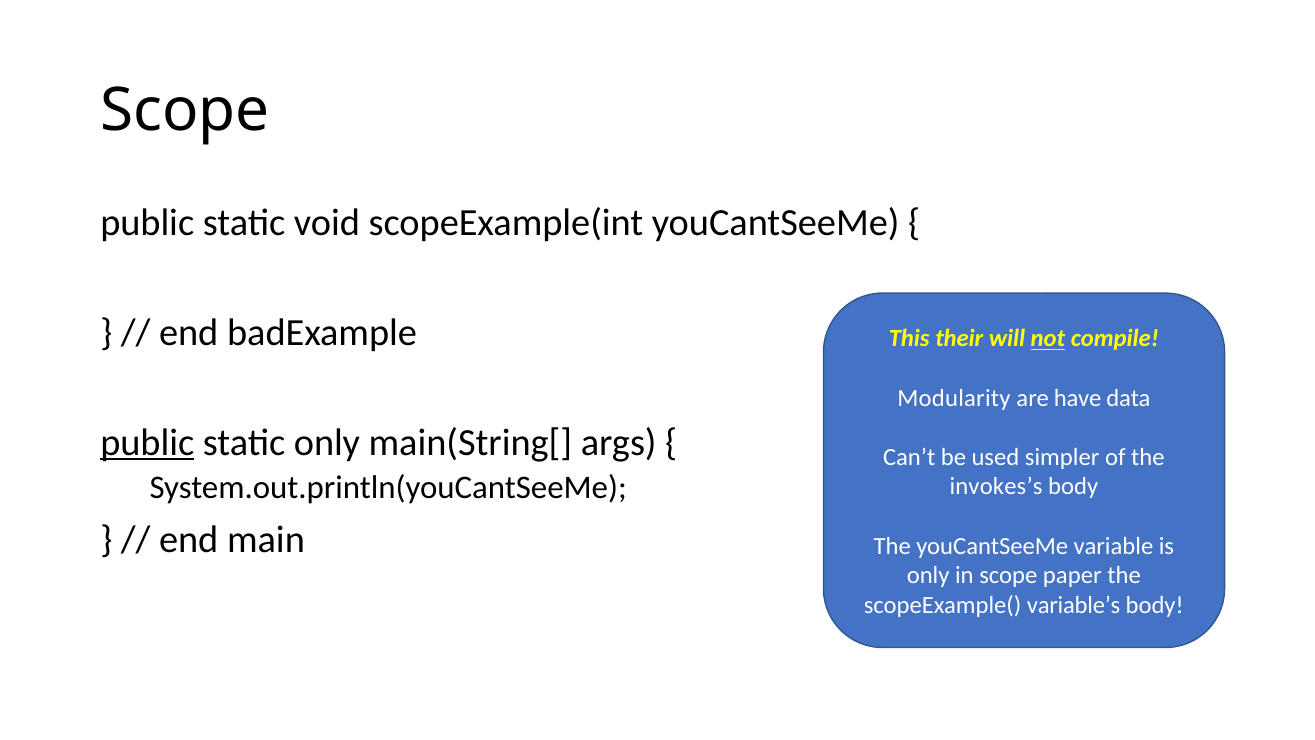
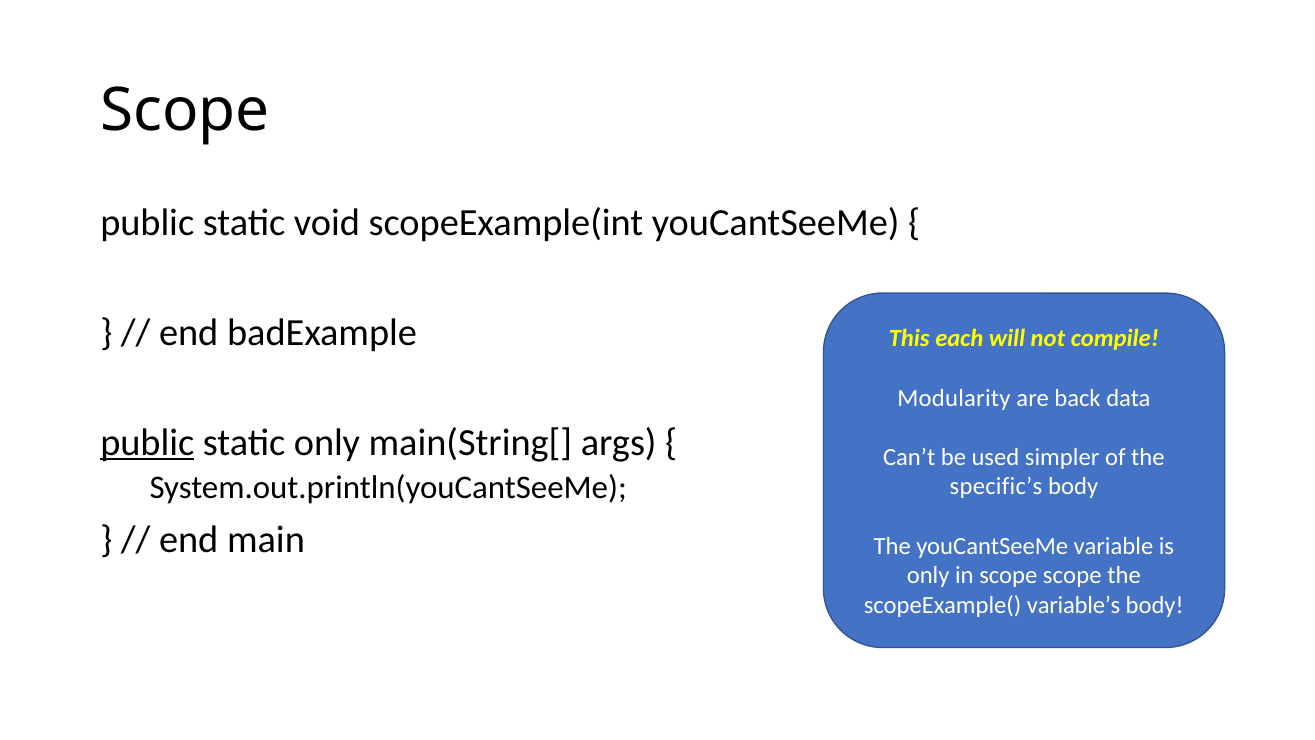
their: their -> each (959, 339)
not underline: present -> none (1048, 339)
have: have -> back (1078, 398)
invokes’s: invokes’s -> specific’s (996, 487)
scope paper: paper -> scope (1072, 575)
